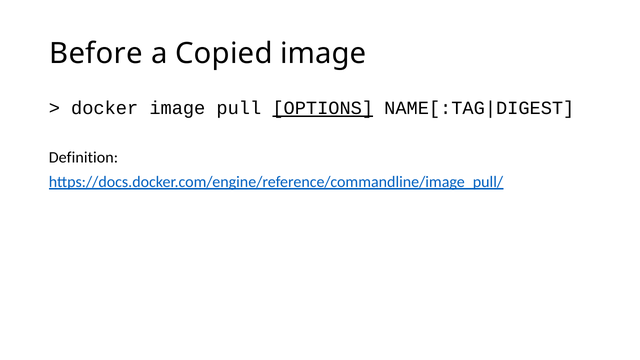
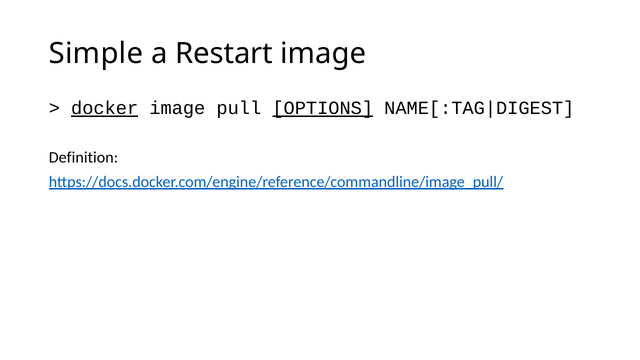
Before: Before -> Simple (96, 54)
Copied: Copied -> Restart (224, 54)
docker underline: none -> present (105, 108)
